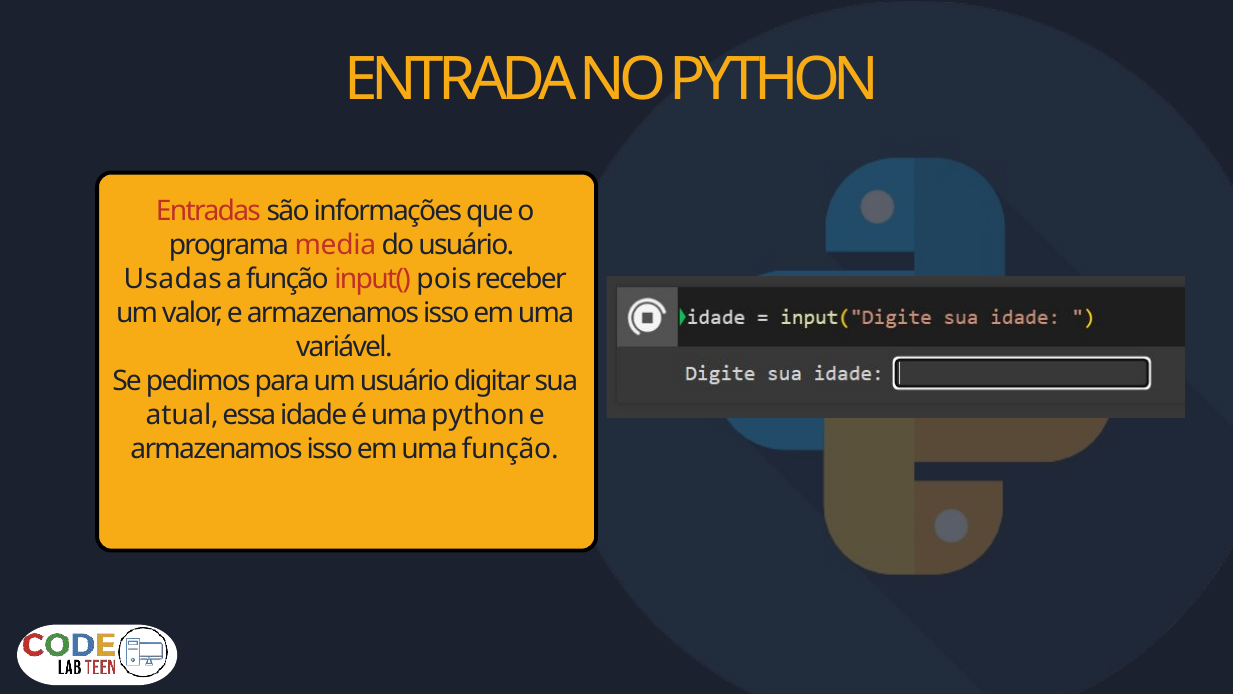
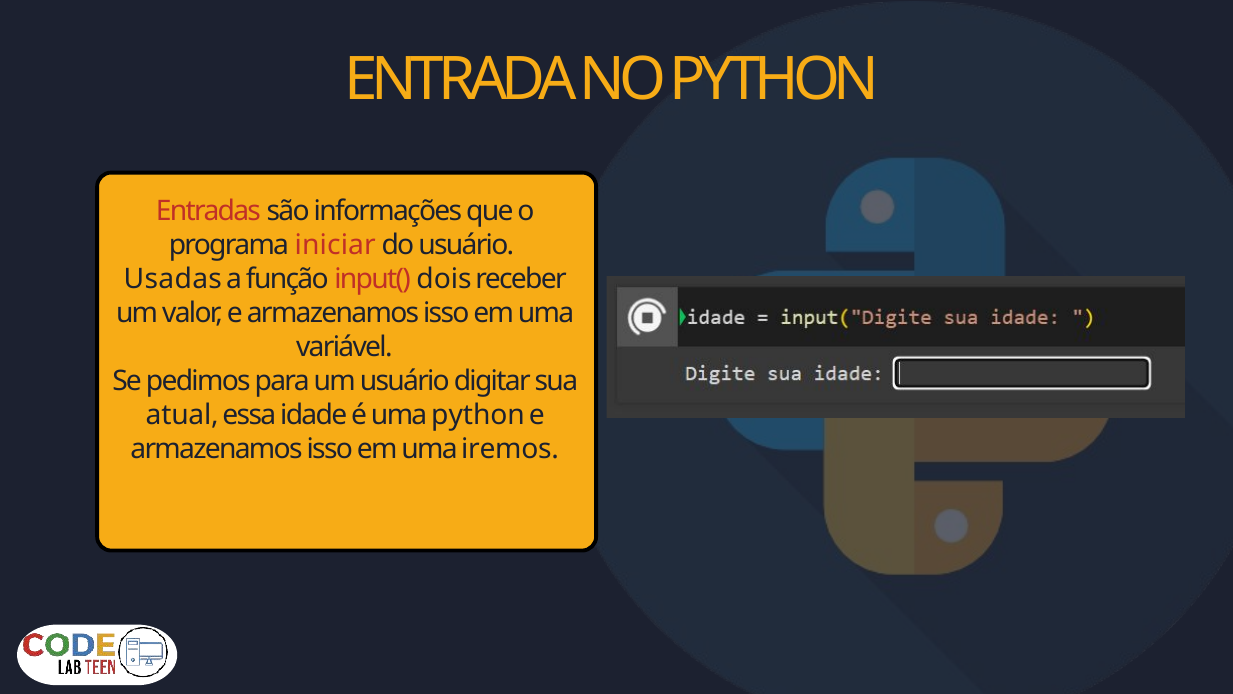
media: media -> iniciar (335, 245)
pois: pois -> dois (444, 279)
uma função: função -> iremos (510, 449)
